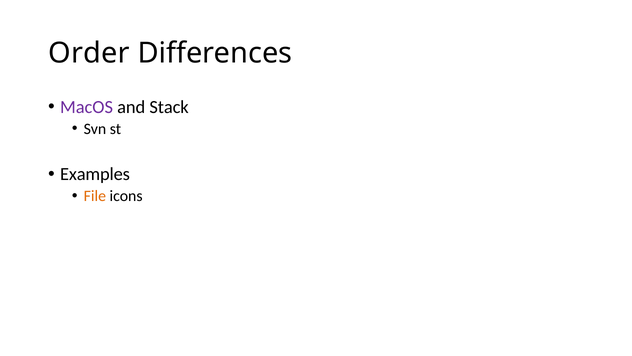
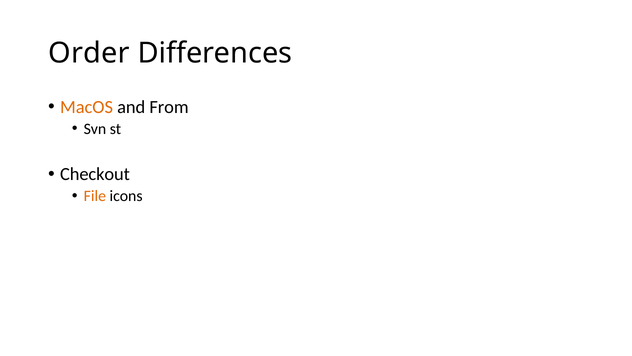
MacOS colour: purple -> orange (87, 107)
Stack: Stack -> From (169, 107)
Examples: Examples -> Checkout (95, 174)
